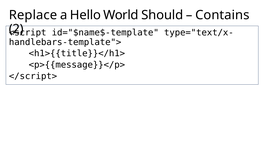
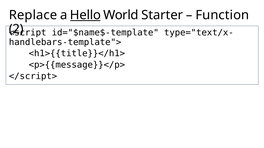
Hello underline: none -> present (85, 15)
Should: Should -> Starter (162, 15)
Contains: Contains -> Function (222, 15)
